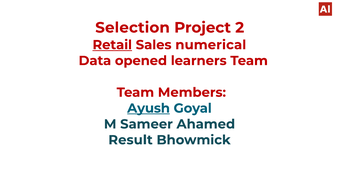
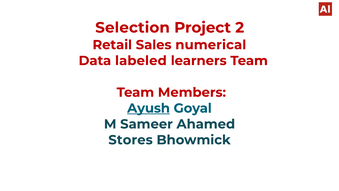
Retail underline: present -> none (112, 45)
opened: opened -> labeled (141, 61)
Result: Result -> Stores (131, 140)
